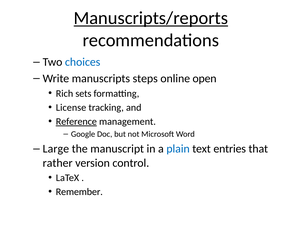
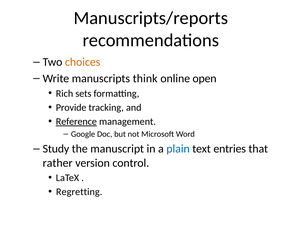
Manuscripts/reports underline: present -> none (151, 18)
choices colour: blue -> orange (83, 62)
steps: steps -> think (145, 79)
License: License -> Provide (71, 108)
Large: Large -> Study (56, 149)
Remember: Remember -> Regretting (79, 192)
